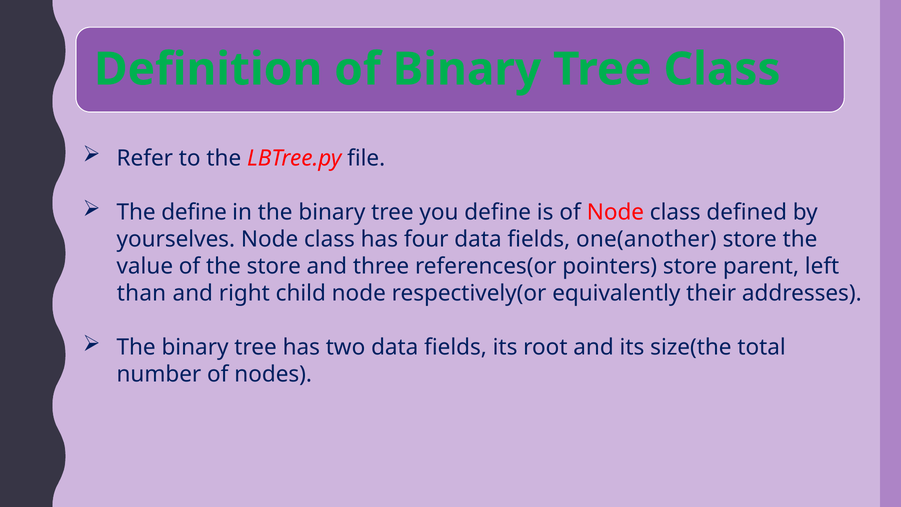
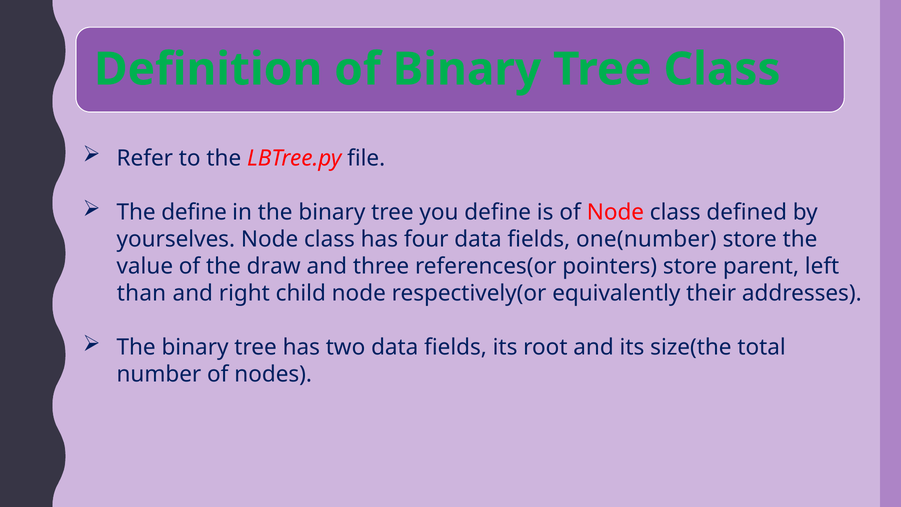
one(another: one(another -> one(number (646, 239)
the store: store -> draw (274, 266)
